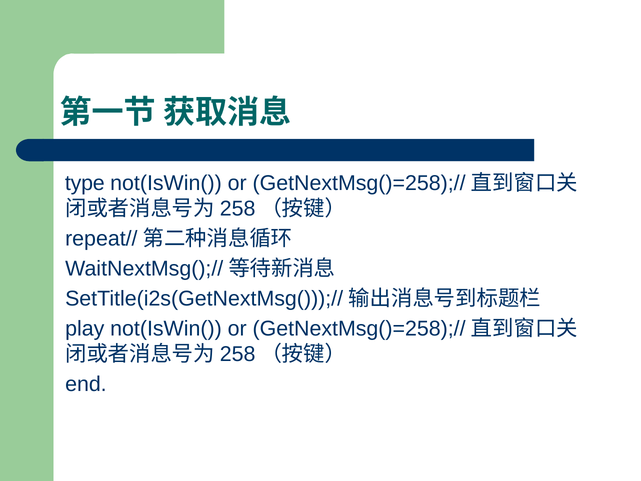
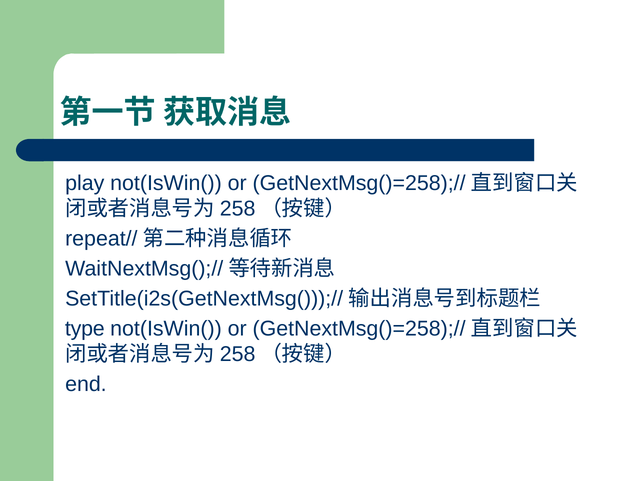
type: type -> play (85, 183)
play: play -> type (85, 328)
